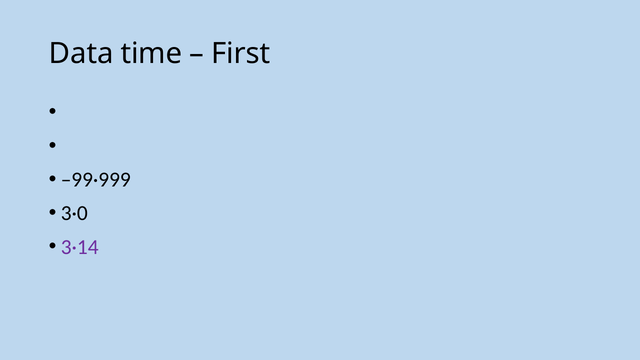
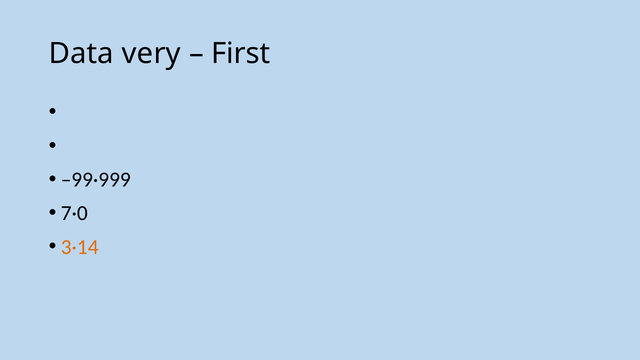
time: time -> very (151, 54)
3·0: 3·0 -> 7·0 (74, 213)
3·14 colour: purple -> orange (80, 247)
